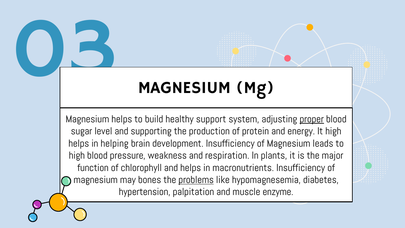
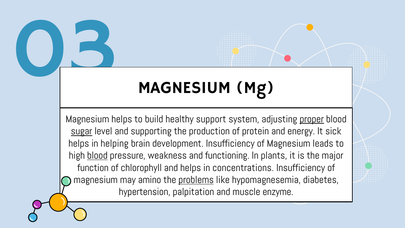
sugar underline: none -> present (82, 131)
It high: high -> sick (333, 131)
blood underline: none -> present (97, 155)
respiration: respiration -> functioning (227, 155)
macronutrients: macronutrients -> concentrations (243, 168)
bones: bones -> amino (150, 180)
